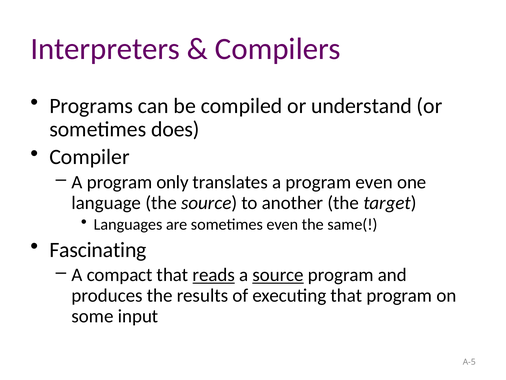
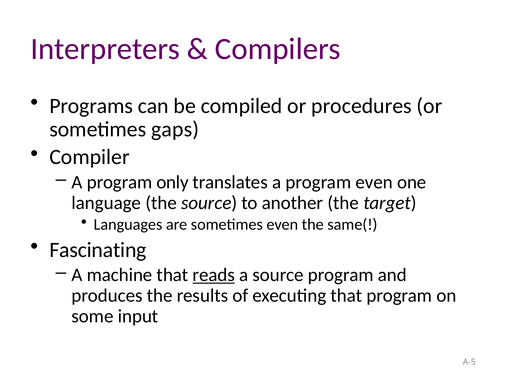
understand: understand -> procedures (361, 106)
does: does -> gaps (175, 129)
compact: compact -> machine (120, 275)
source underline: present -> none (278, 275)
